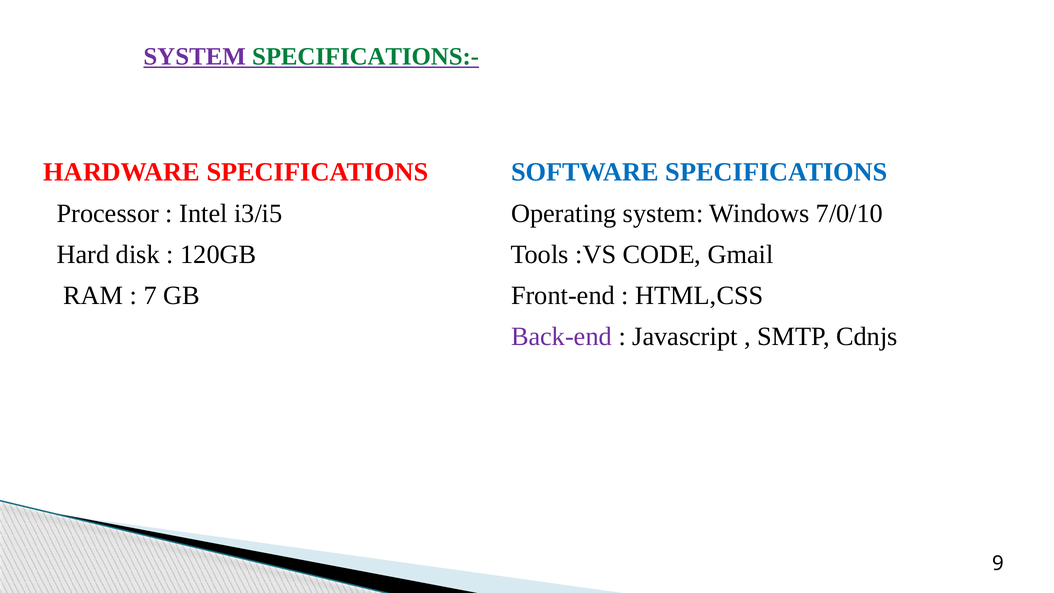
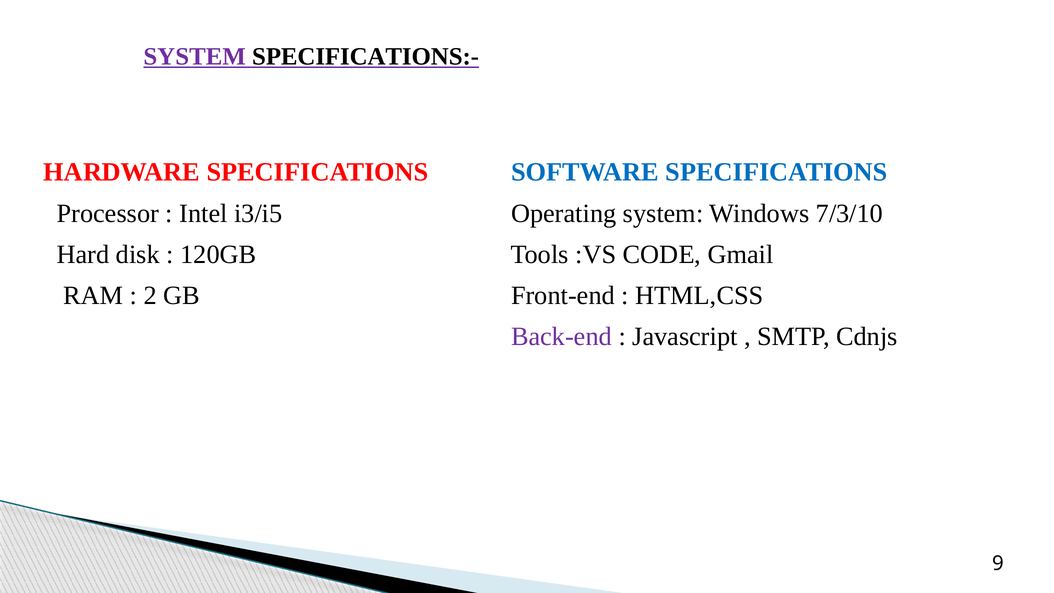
SPECIFICATIONS:- colour: green -> black (366, 56)
7/0/10: 7/0/10 -> 7/3/10 (849, 213)
7: 7 -> 2 (150, 295)
